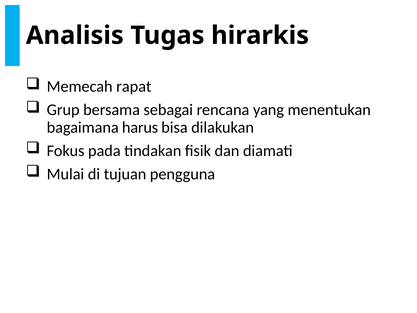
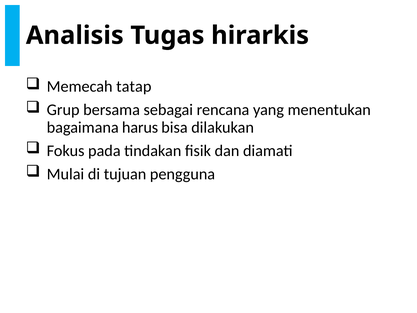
rapat: rapat -> tatap (134, 86)
